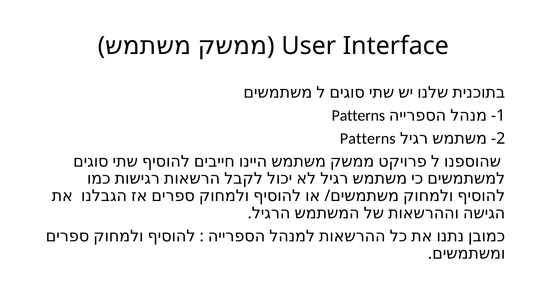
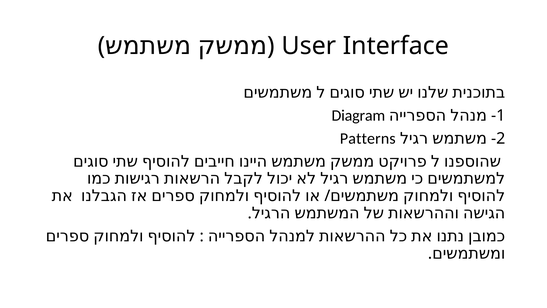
Patterns: Patterns -> Diagram (358, 115)
